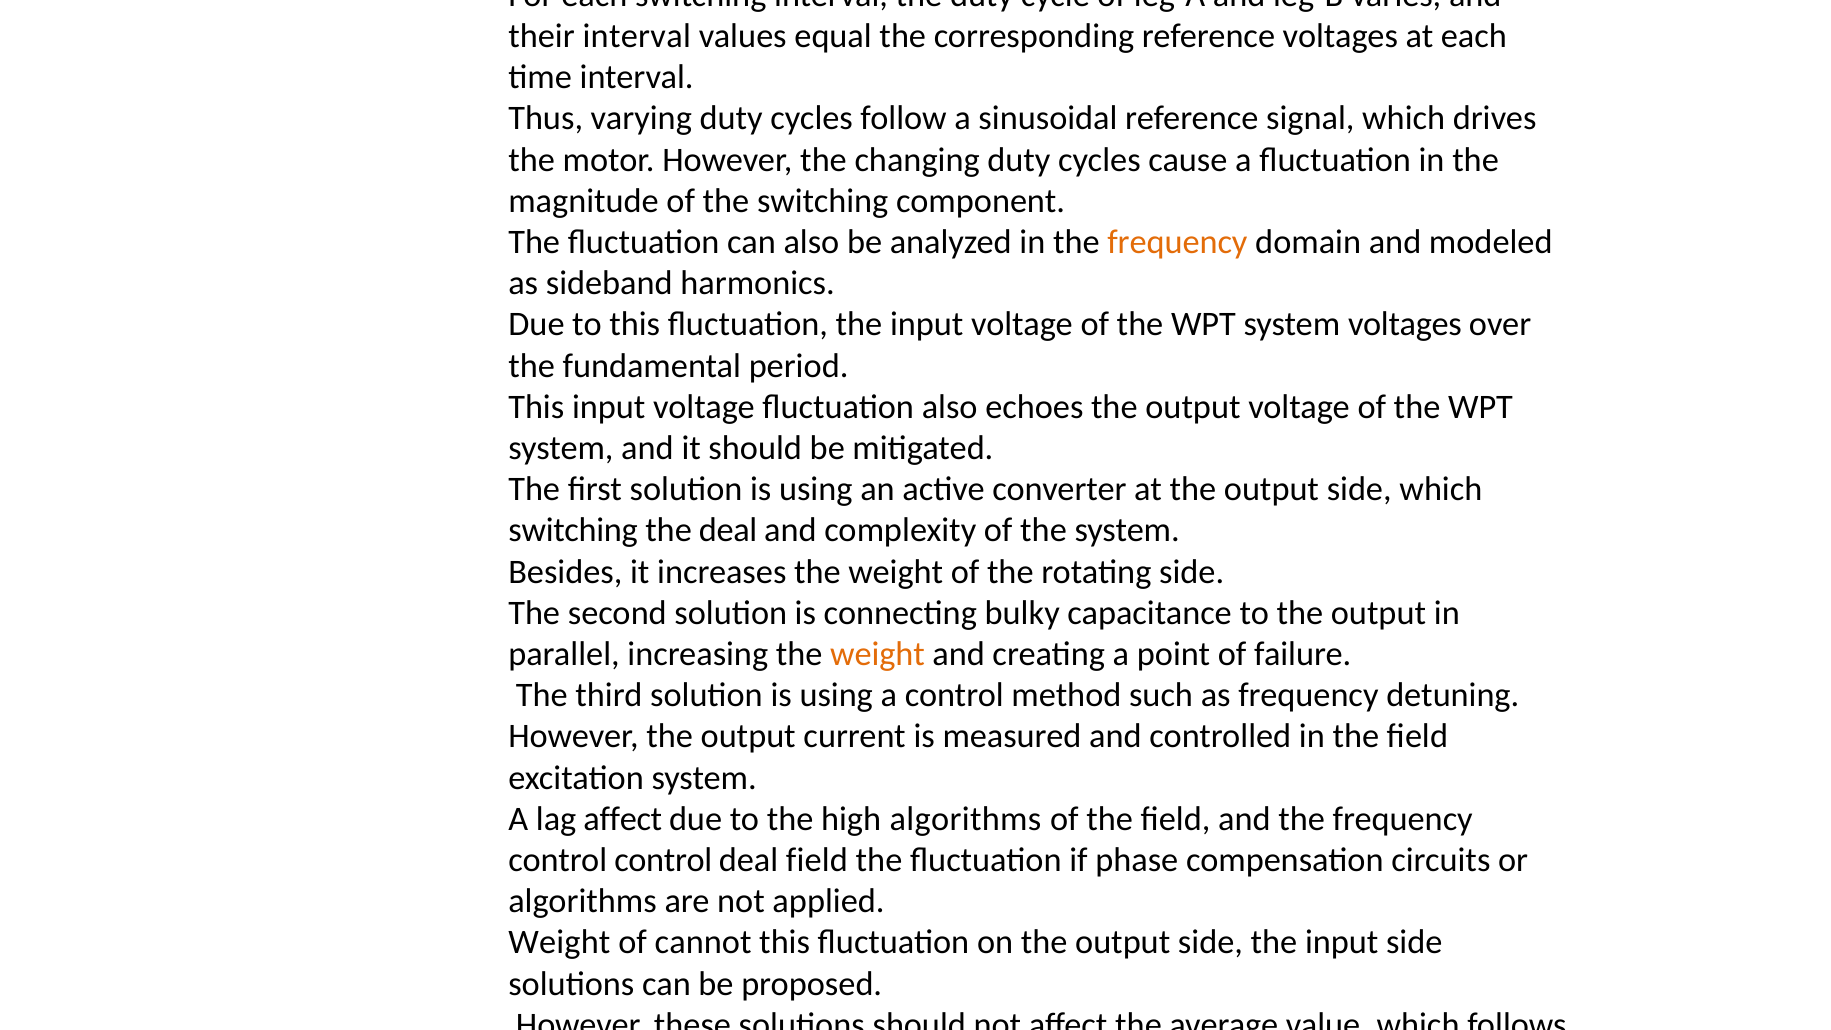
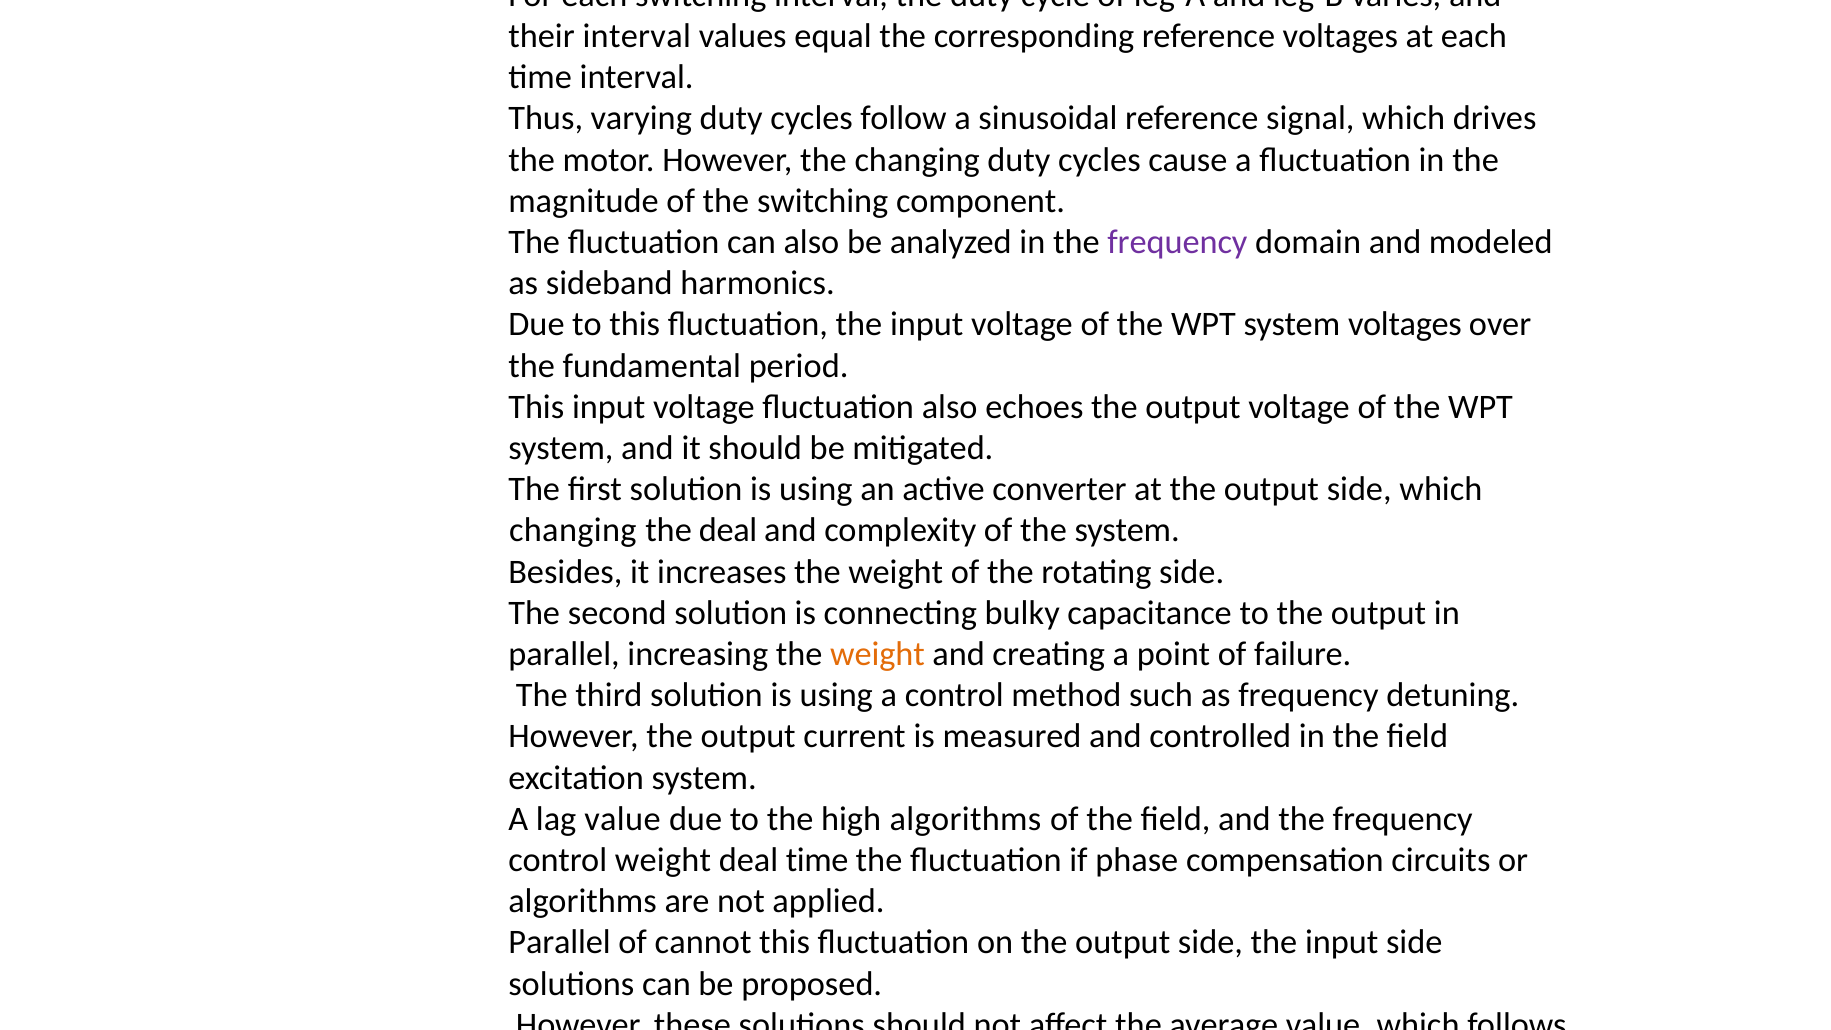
frequency colour: orange -> purple (1177, 242)
switching: switching -> changing (573, 530)
lag affect: affect -> value (622, 819)
control control: control -> weight (663, 860)
deal field: field -> time (817, 860)
Weight: Weight -> Parallel (560, 942)
